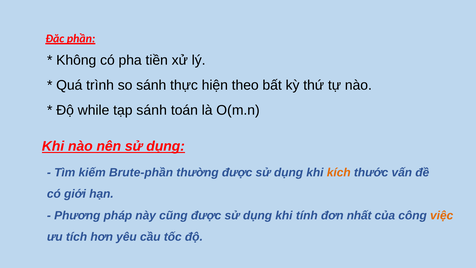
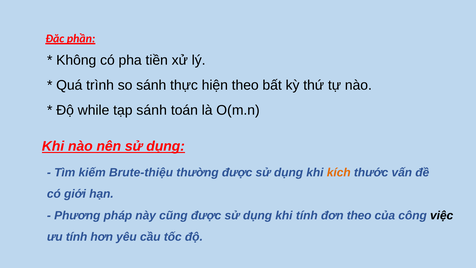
Brute-phần: Brute-phần -> Brute-thiệu (141, 172)
đơn nhất: nhất -> theo (359, 215)
việc colour: orange -> black (442, 215)
ưu tích: tích -> tính (77, 237)
